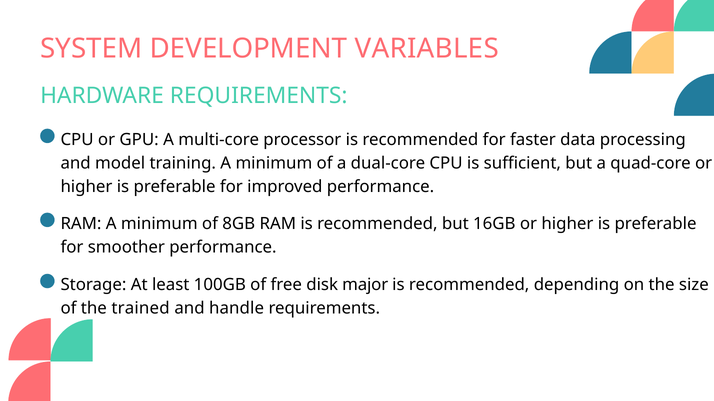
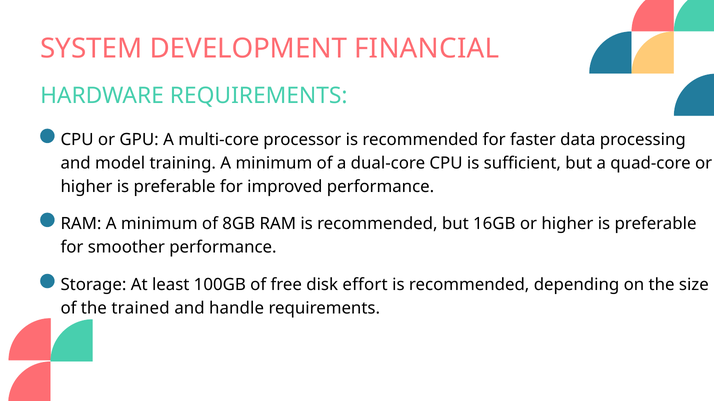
VARIABLES: VARIABLES -> FINANCIAL (427, 49)
major: major -> effort (365, 285)
